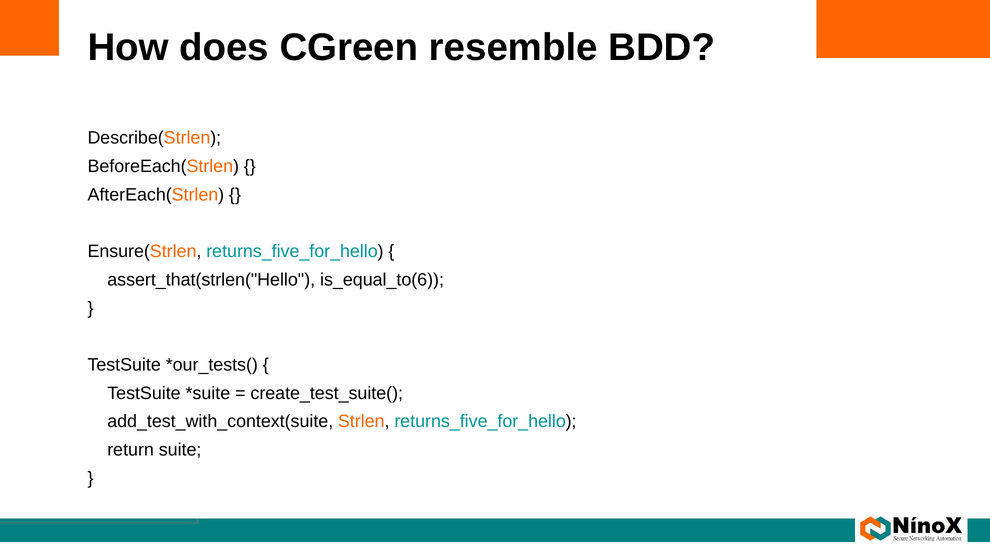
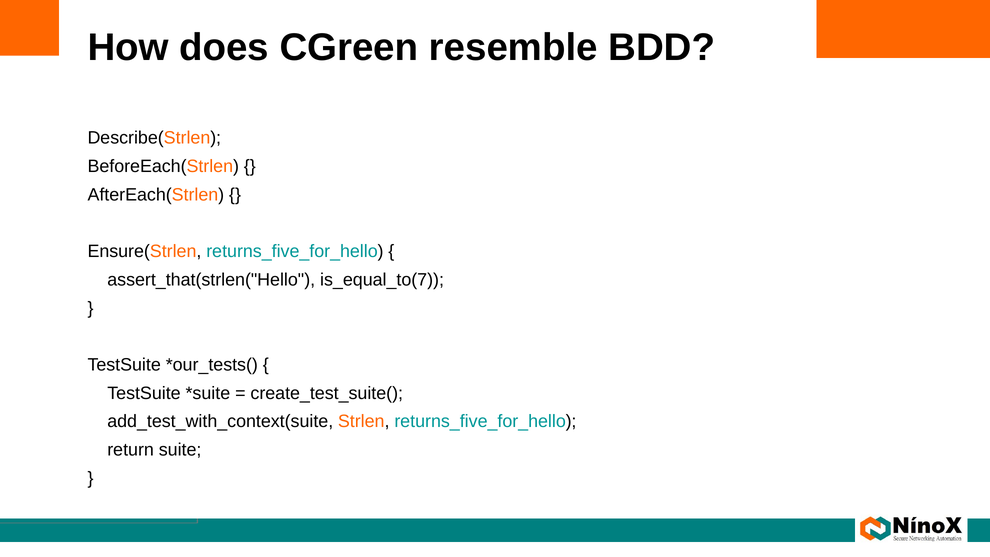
is_equal_to(6: is_equal_to(6 -> is_equal_to(7 (382, 280)
